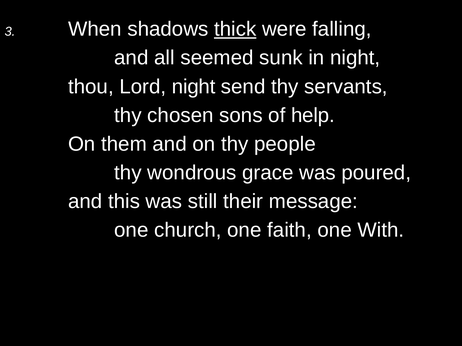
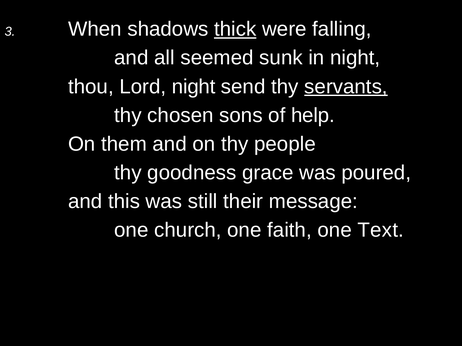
servants underline: none -> present (346, 87)
wondrous: wondrous -> goodness (192, 173)
With: With -> Text (381, 231)
